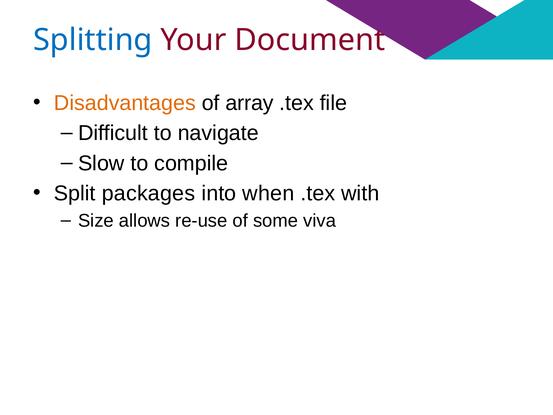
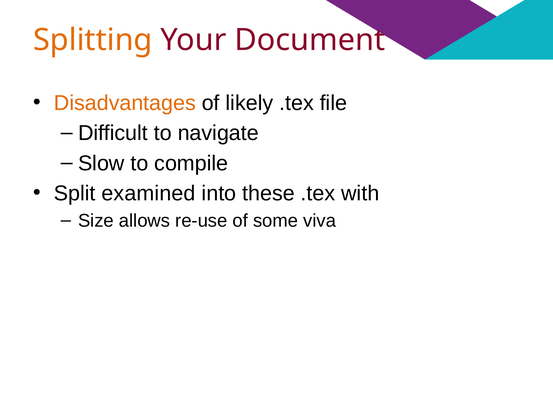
Splitting colour: blue -> orange (93, 40)
array: array -> likely (249, 103)
packages: packages -> examined (149, 193)
when: when -> these (268, 193)
